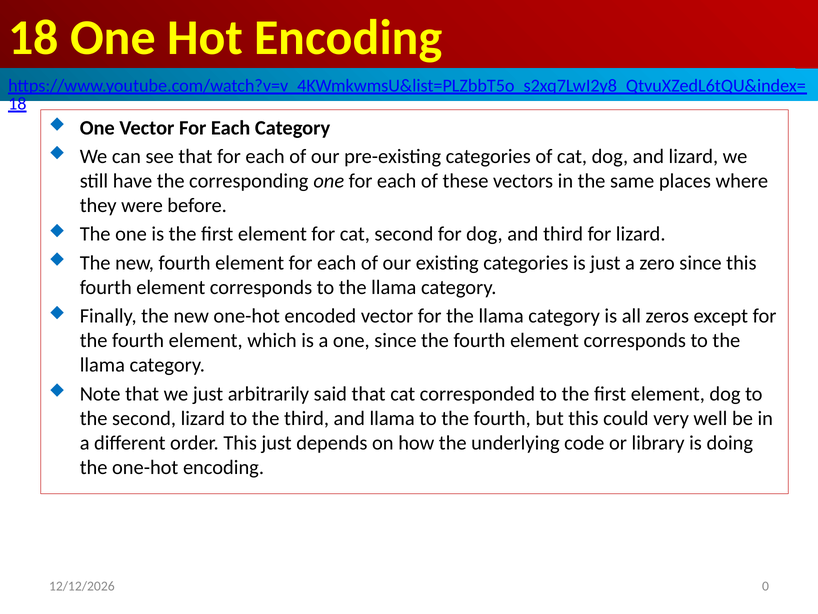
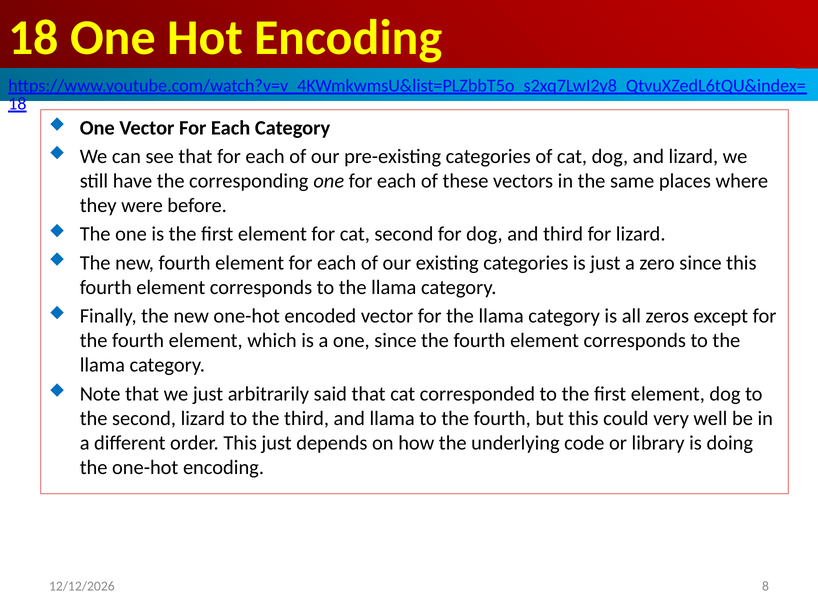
0: 0 -> 8 (766, 586)
